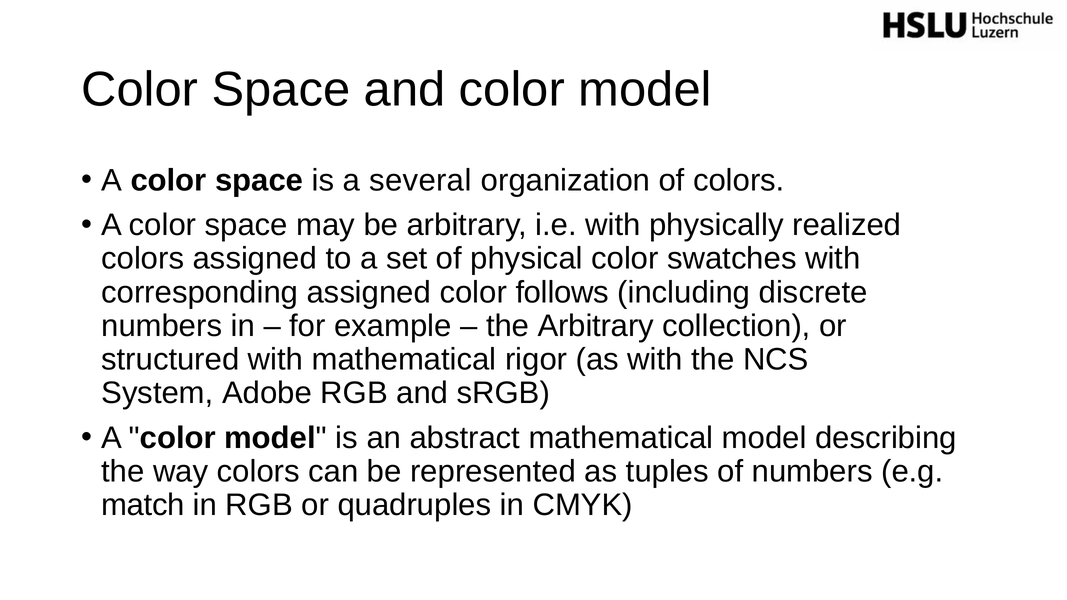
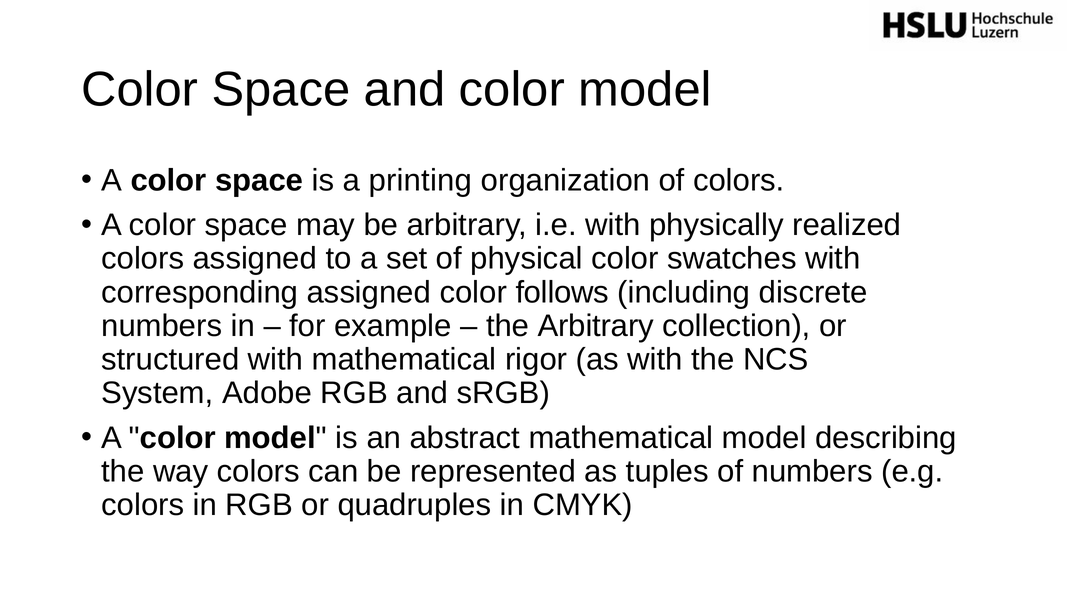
several: several -> printing (420, 180)
match: match -> colors (143, 505)
